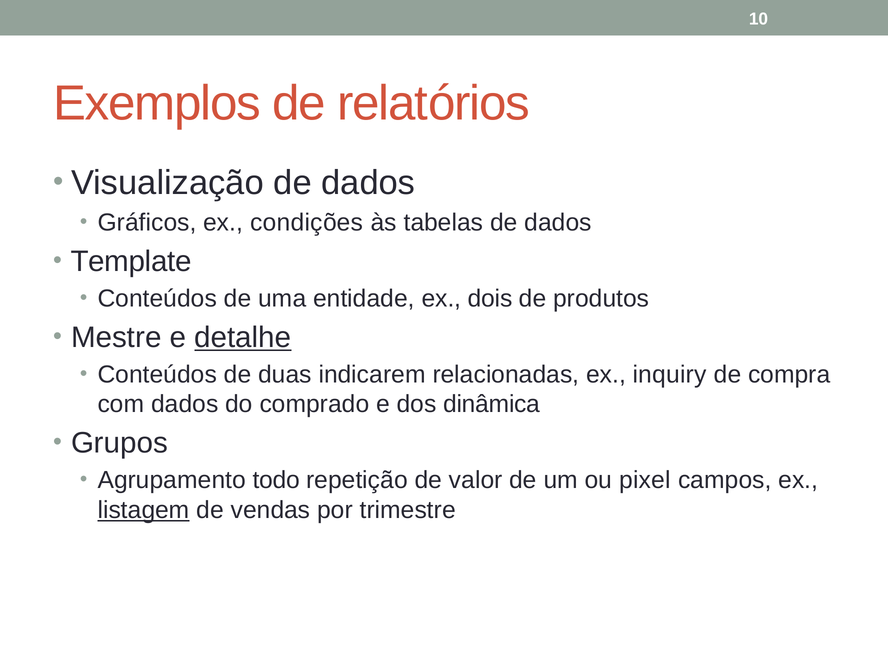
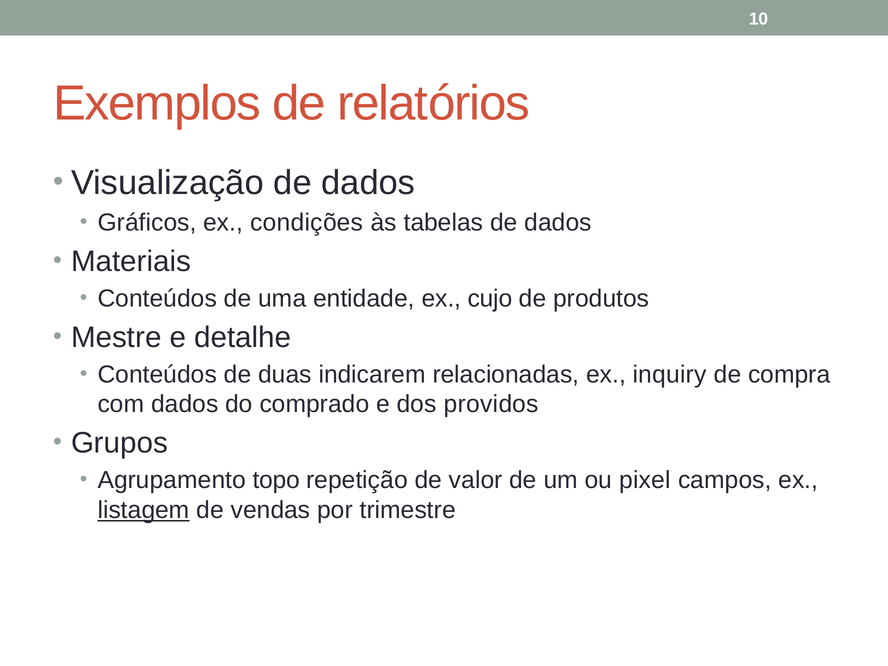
Template: Template -> Materiais (131, 262)
dois: dois -> cujo (490, 299)
detalhe underline: present -> none (243, 338)
dinâmica: dinâmica -> providos (491, 404)
todo: todo -> topo (276, 480)
